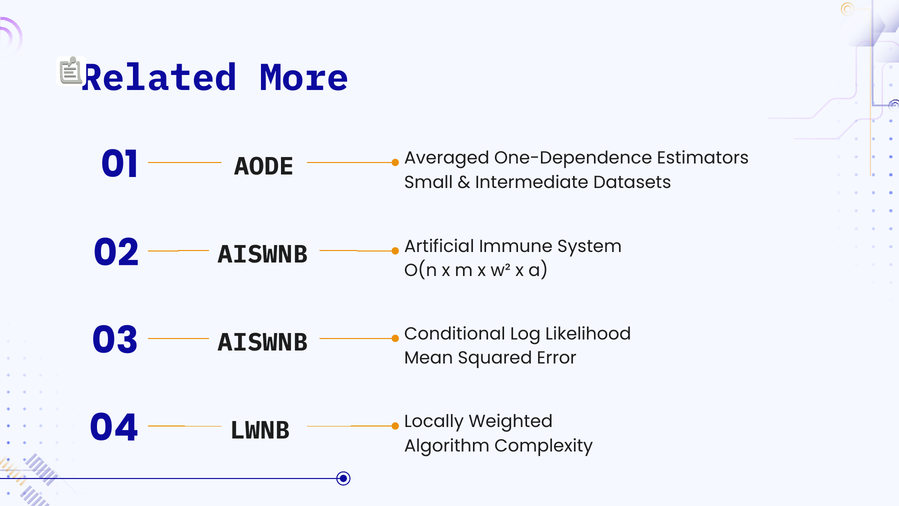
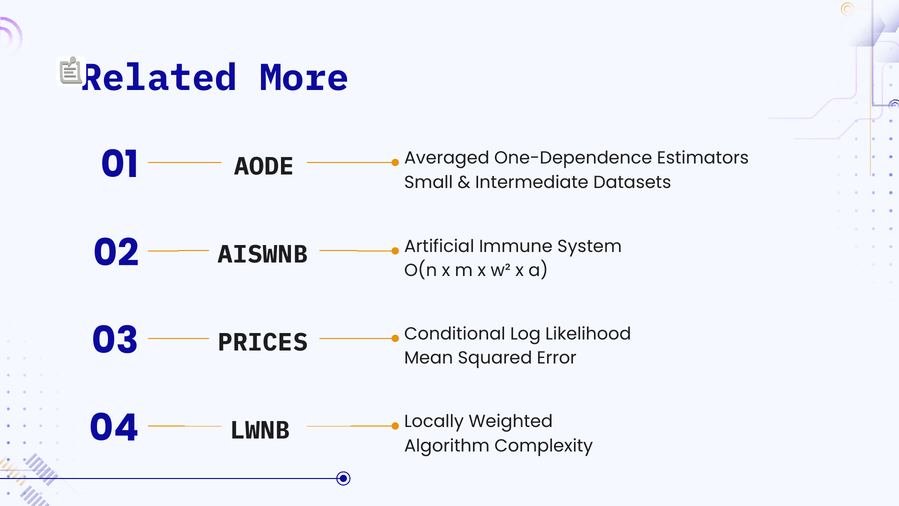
AISWNB: AISWNB -> PRICES (263, 342)
